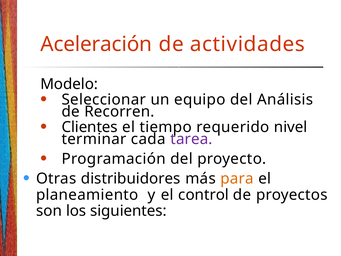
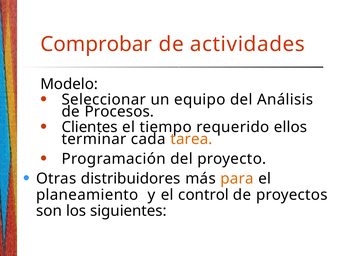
Aceleración: Aceleración -> Comprobar (96, 44)
Recorren: Recorren -> Procesos (119, 111)
nivel: nivel -> ellos (291, 127)
tarea colour: purple -> orange (191, 139)
